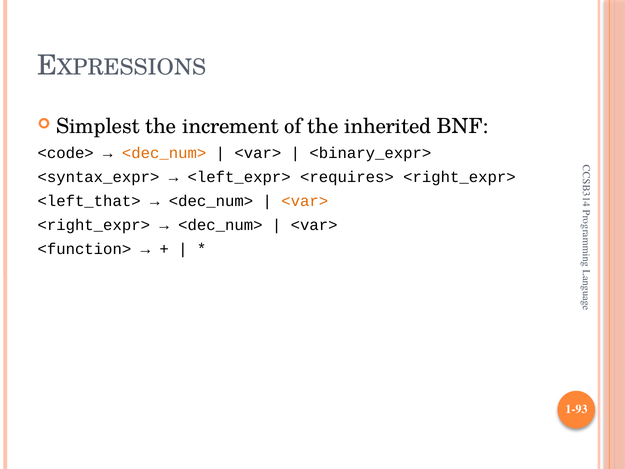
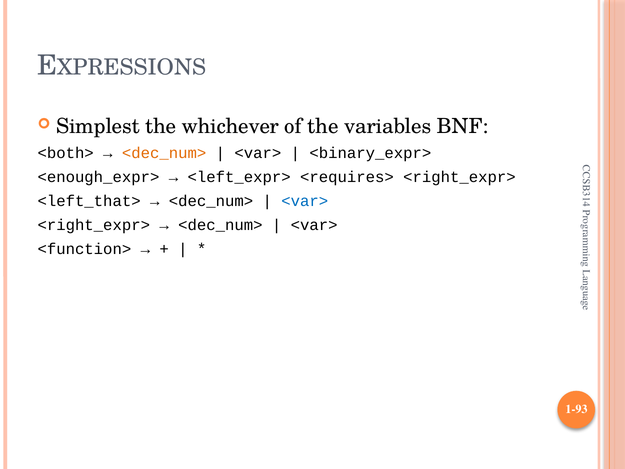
increment: increment -> whichever (230, 126)
inherited: inherited -> variables (388, 126)
<code>: <code> -> <both> (66, 153)
<syntax_expr>: <syntax_expr> -> <enough_expr> (98, 177)
<var> colour: orange -> blue (305, 201)
